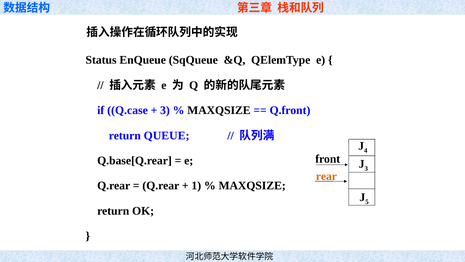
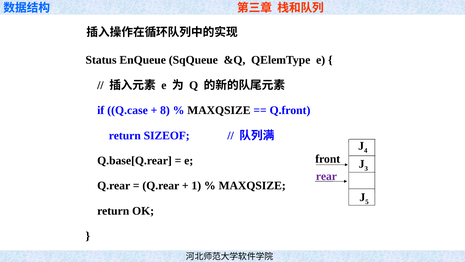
3: 3 -> 8 (165, 110)
QUEUE: QUEUE -> SIZEOF (167, 135)
rear colour: orange -> purple (326, 176)
